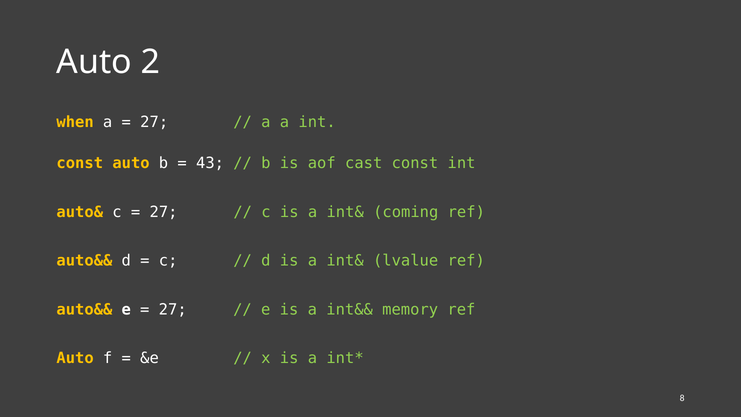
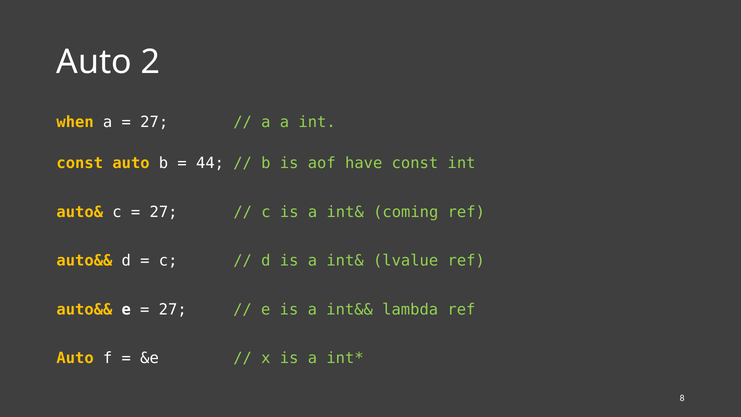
43: 43 -> 44 (210, 163)
cast: cast -> have (364, 163)
memory: memory -> lambda (410, 309)
